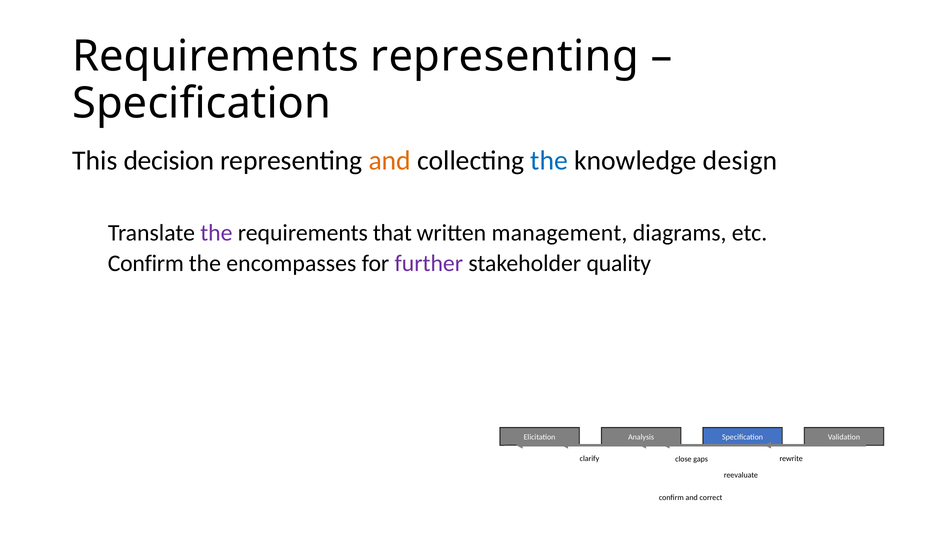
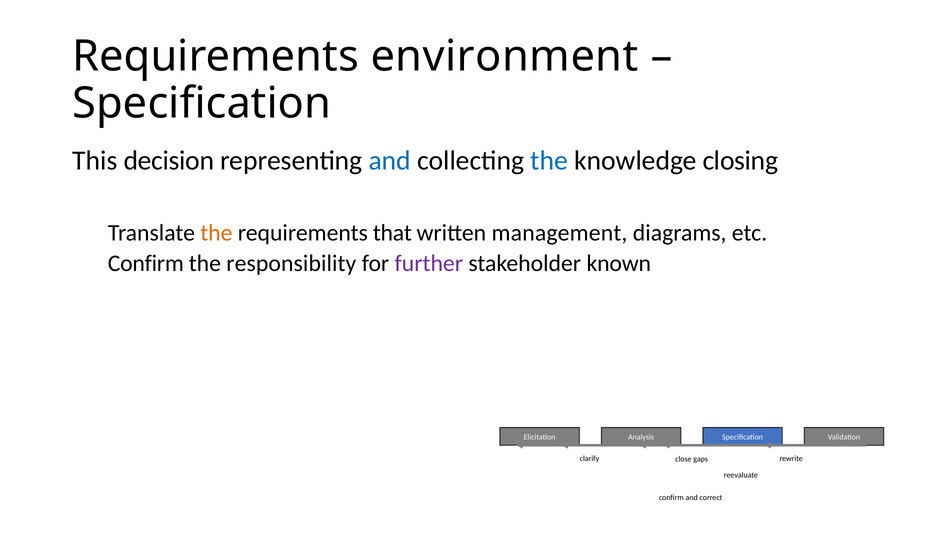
Requirements representing: representing -> environment (505, 56)
and colour: orange -> blue (390, 160)
design: design -> closing (740, 160)
the colour: purple -> orange (216, 233)
encompasses: encompasses -> responsibility (291, 263)
quality: quality -> known (619, 263)
